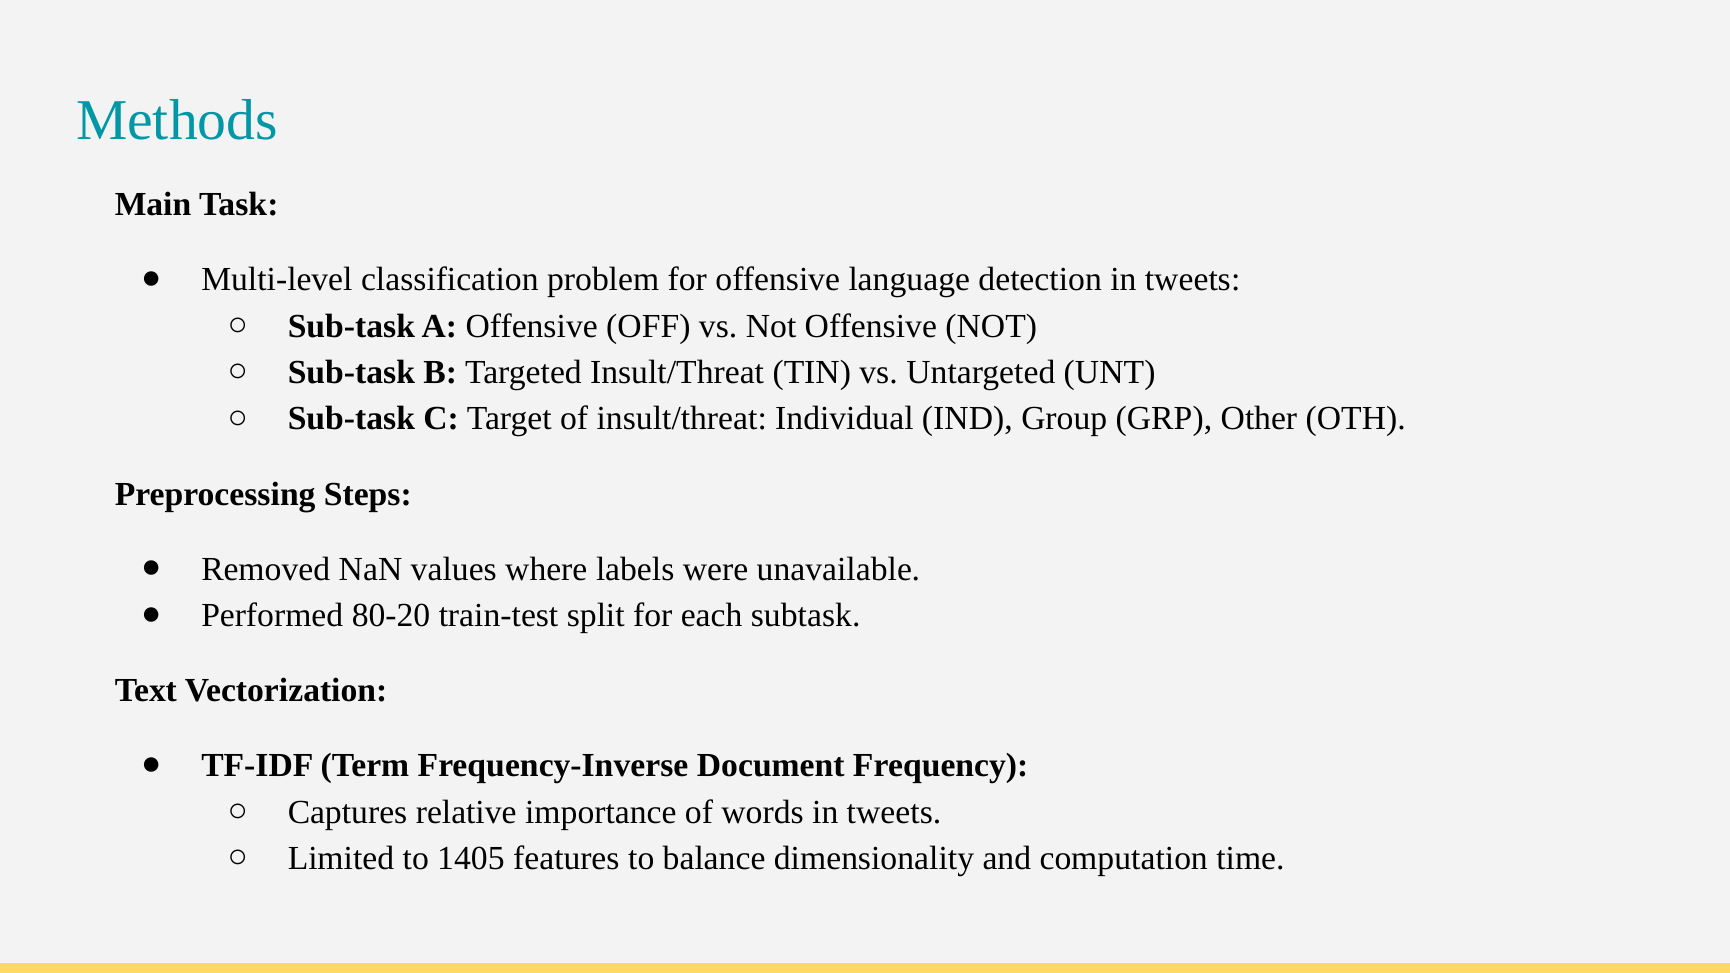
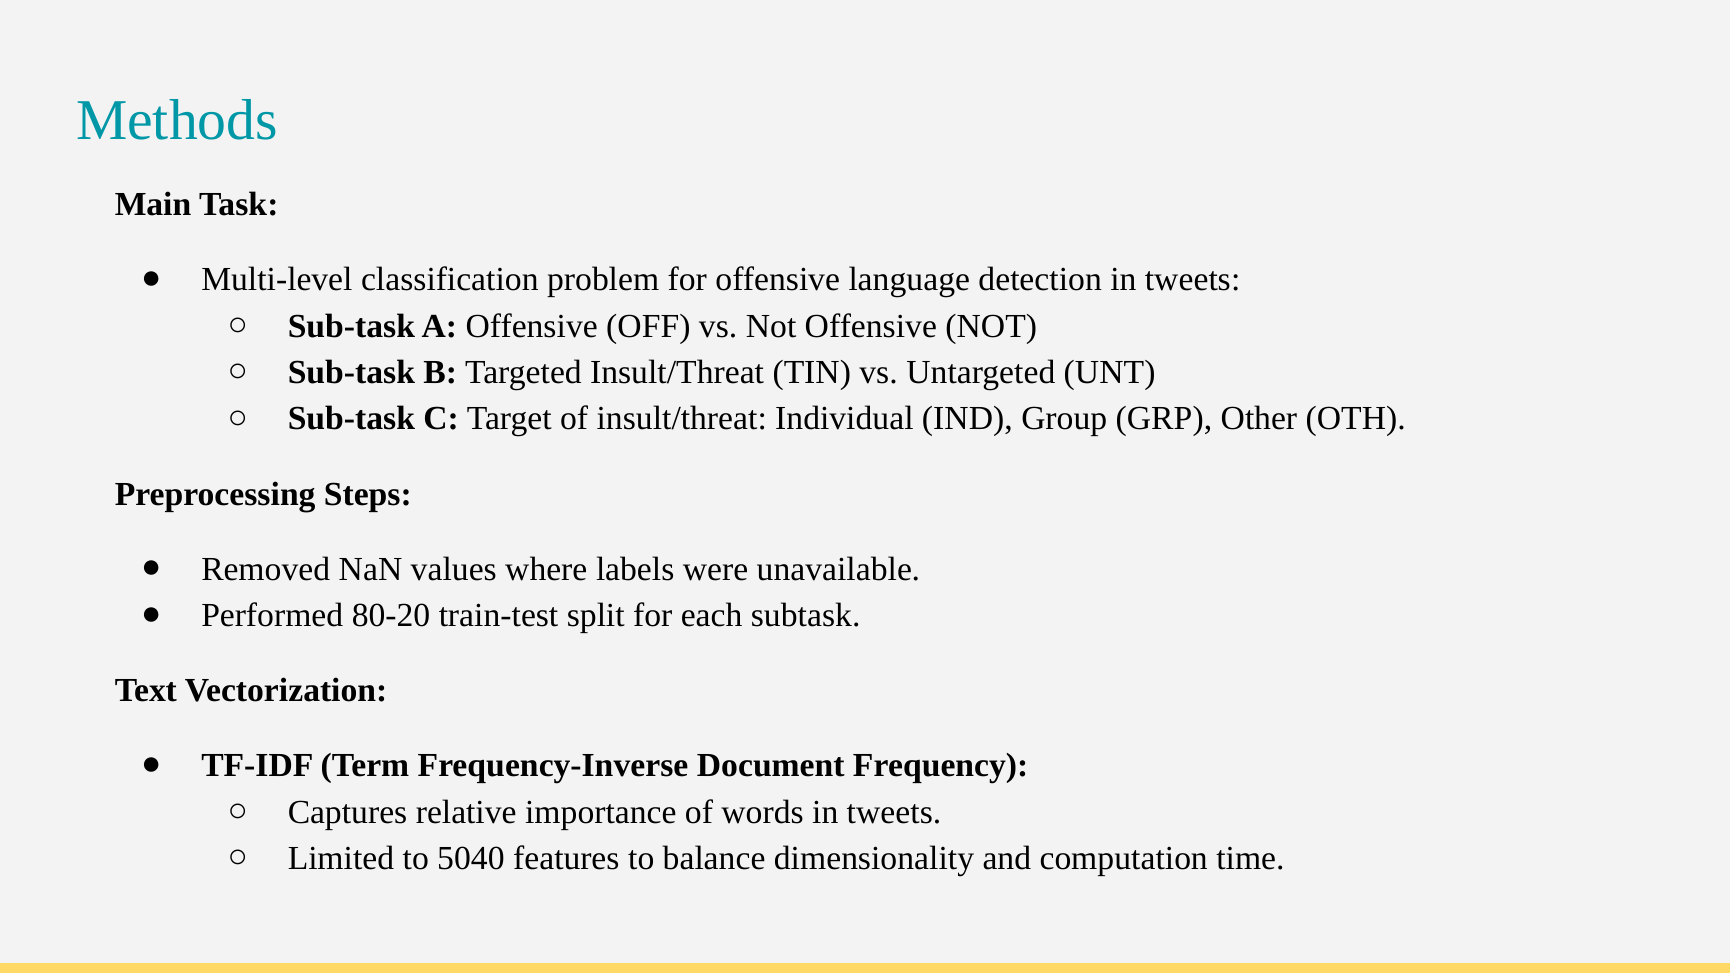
1405: 1405 -> 5040 (471, 859)
